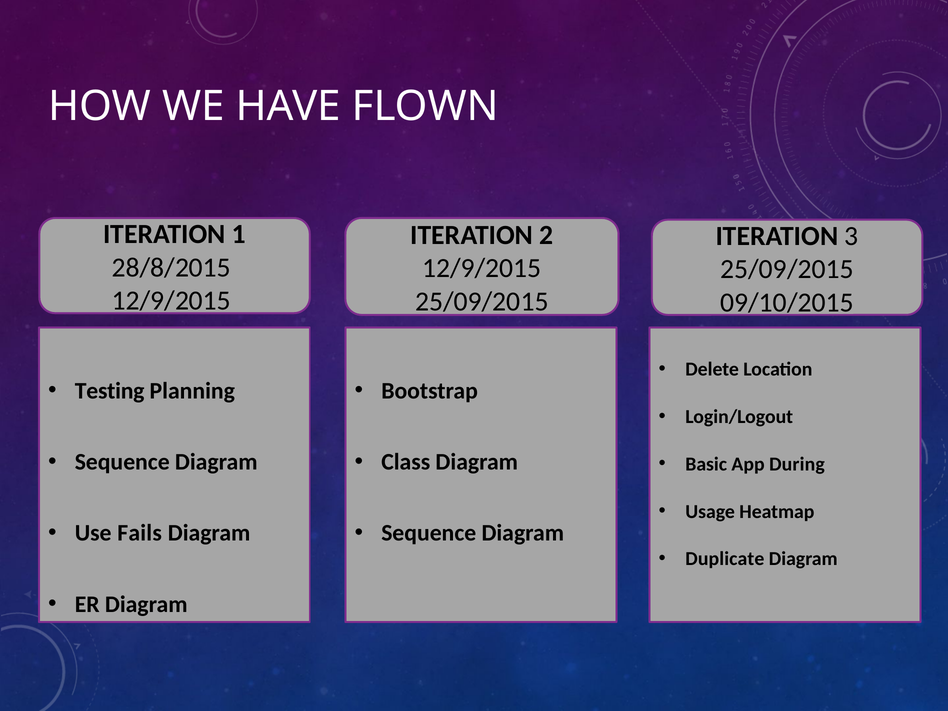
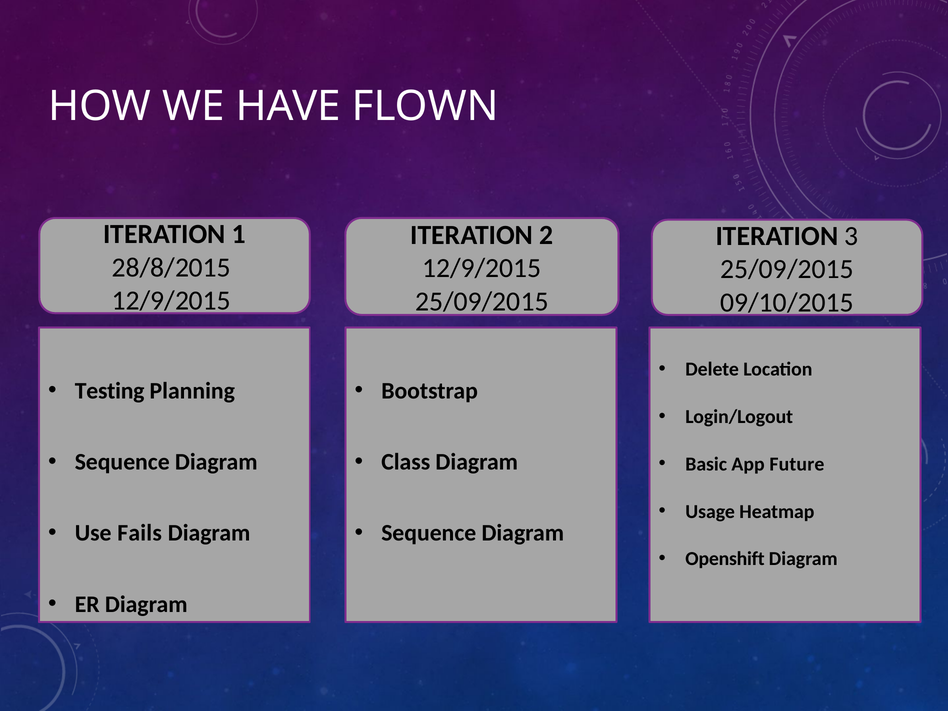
During: During -> Future (797, 464)
Duplicate: Duplicate -> Openshift (725, 559)
